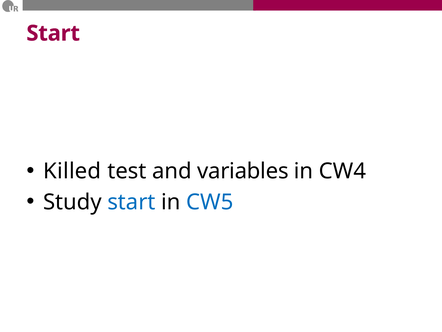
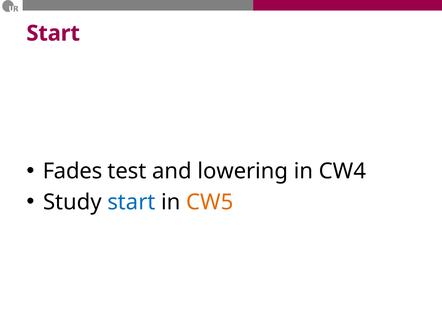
Killed: Killed -> Fades (72, 171)
variables: variables -> lowering (243, 171)
CW5 colour: blue -> orange (210, 202)
